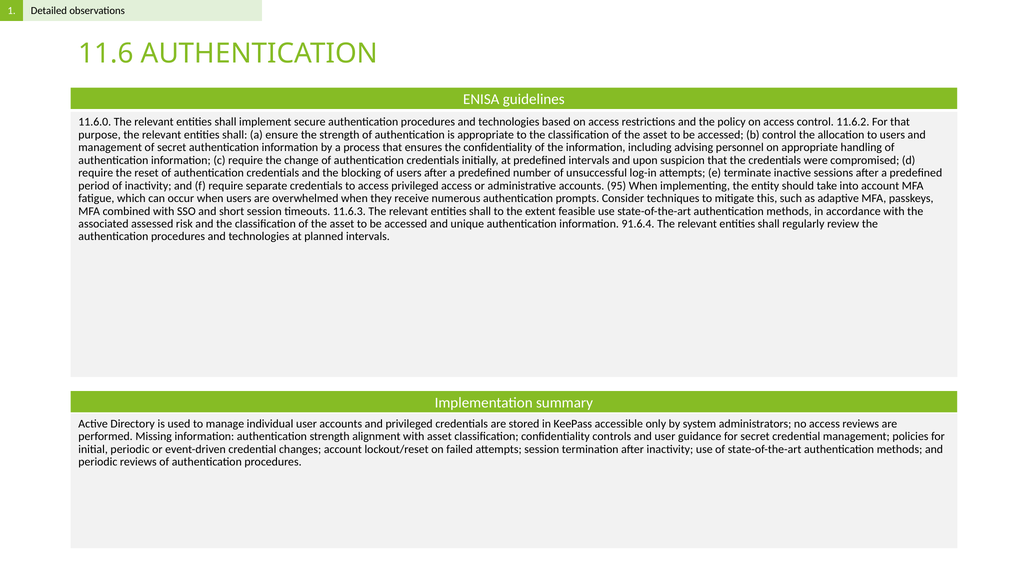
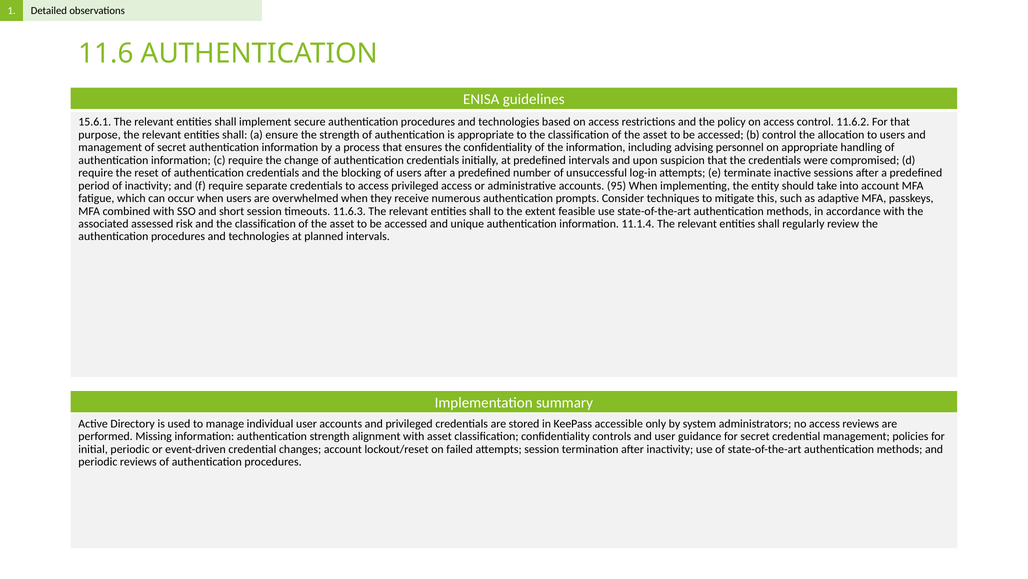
11.6.0: 11.6.0 -> 15.6.1 (95, 122)
91.6.4: 91.6.4 -> 11.1.4 (638, 224)
